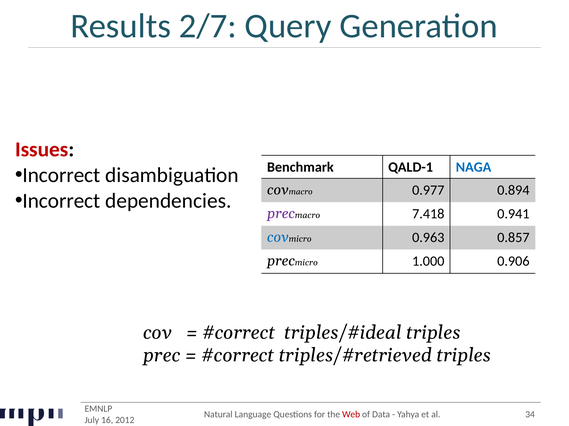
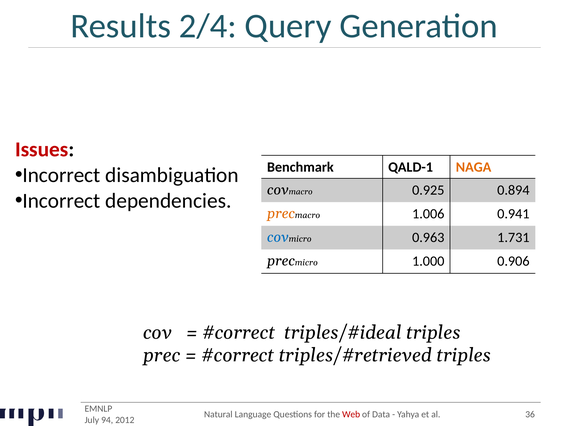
2/7: 2/7 -> 2/4 (208, 26)
NAGA colour: blue -> orange (474, 167)
0.977: 0.977 -> 0.925 (428, 190)
prec colour: purple -> orange (281, 214)
7.418: 7.418 -> 1.006 (428, 214)
0.857: 0.857 -> 1.731 (513, 238)
34: 34 -> 36 (530, 415)
16: 16 -> 94 (107, 421)
